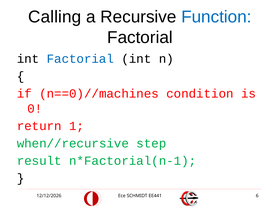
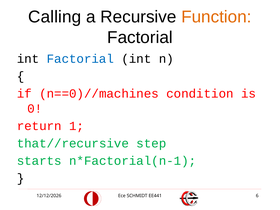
Function colour: blue -> orange (216, 17)
when//recursive: when//recursive -> that//recursive (73, 143)
result: result -> starts (39, 161)
